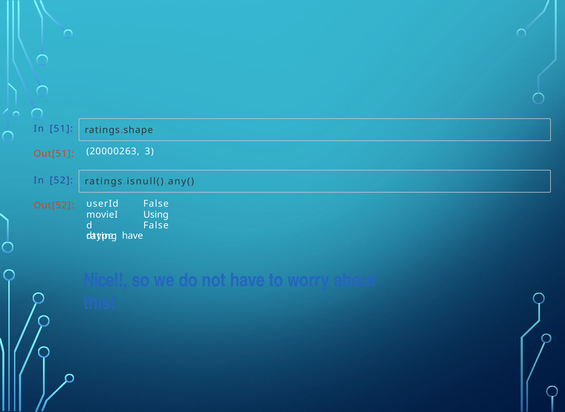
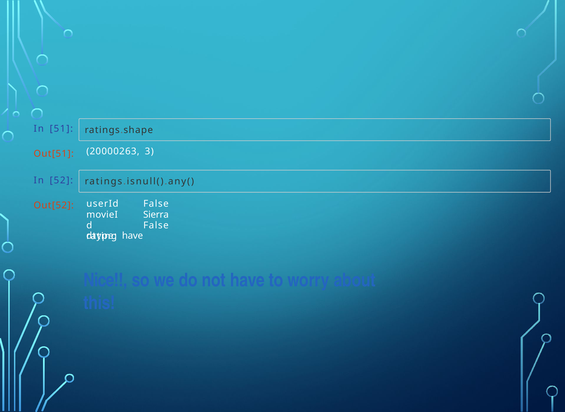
Using: Using -> Sierra (156, 215)
